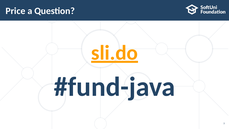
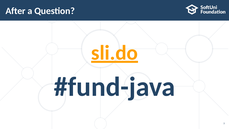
Price: Price -> After (16, 11)
